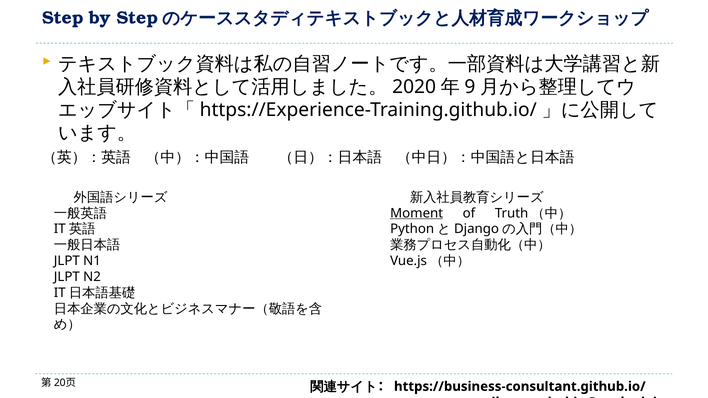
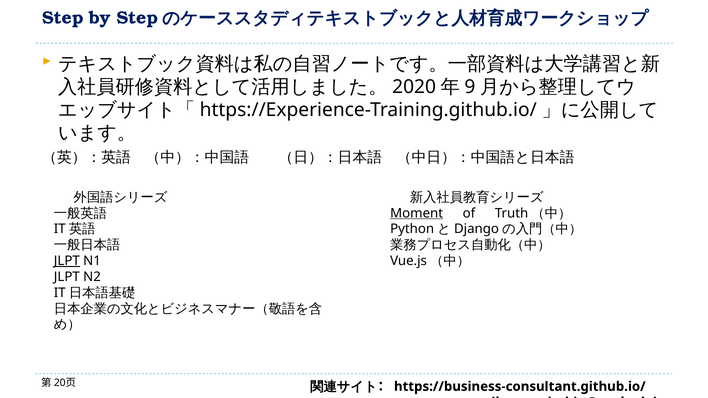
JLPT underline: none -> present (67, 261)
